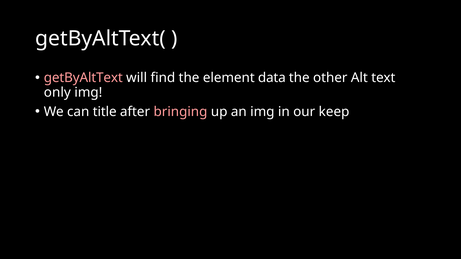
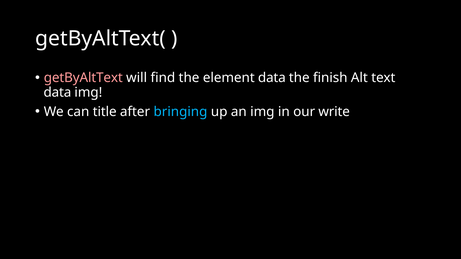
other: other -> finish (330, 78)
only: only -> data (57, 92)
bringing colour: pink -> light blue (180, 112)
keep: keep -> write (334, 112)
